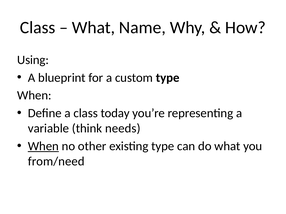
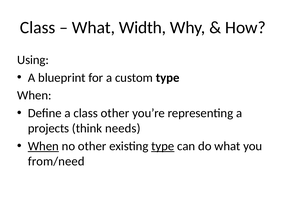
Name: Name -> Width (143, 28)
class today: today -> other (115, 113)
variable: variable -> projects (49, 129)
type underline: none -> present (163, 146)
